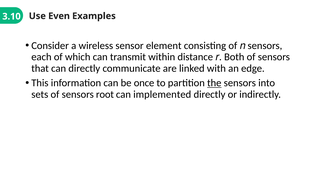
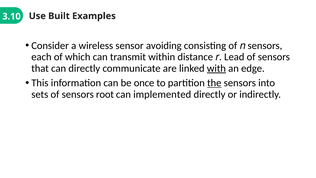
Even: Even -> Built (59, 16)
element: element -> avoiding (164, 46)
Both: Both -> Lead (234, 57)
with underline: none -> present (216, 68)
